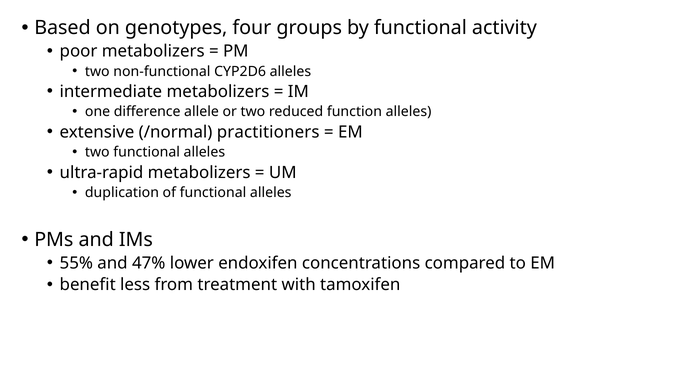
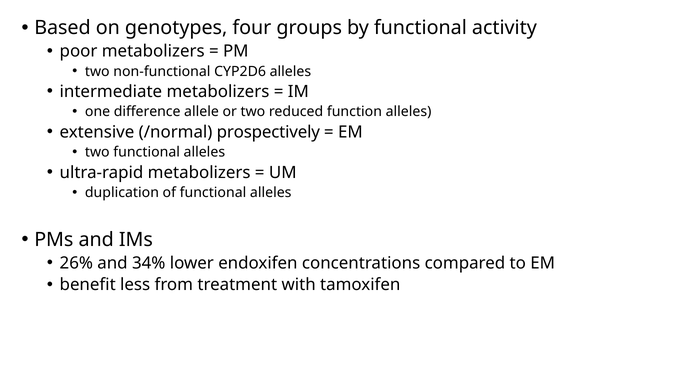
practitioners: practitioners -> prospectively (268, 132)
55%: 55% -> 26% (76, 263)
47%: 47% -> 34% (149, 263)
